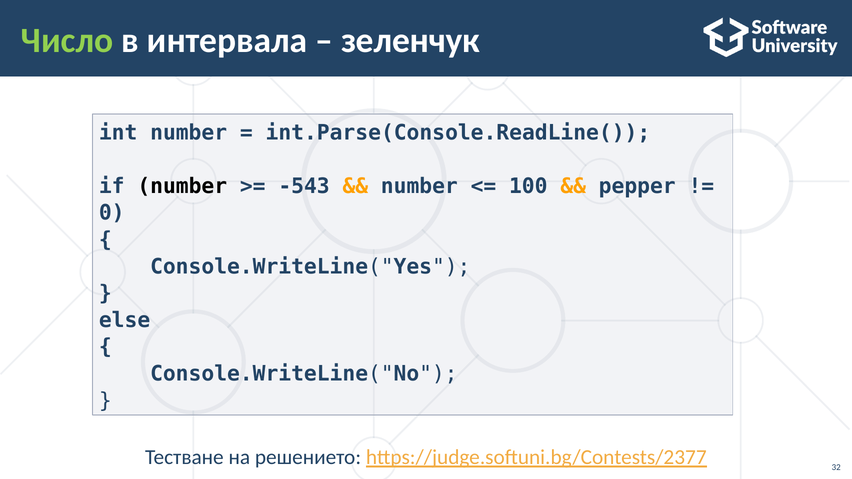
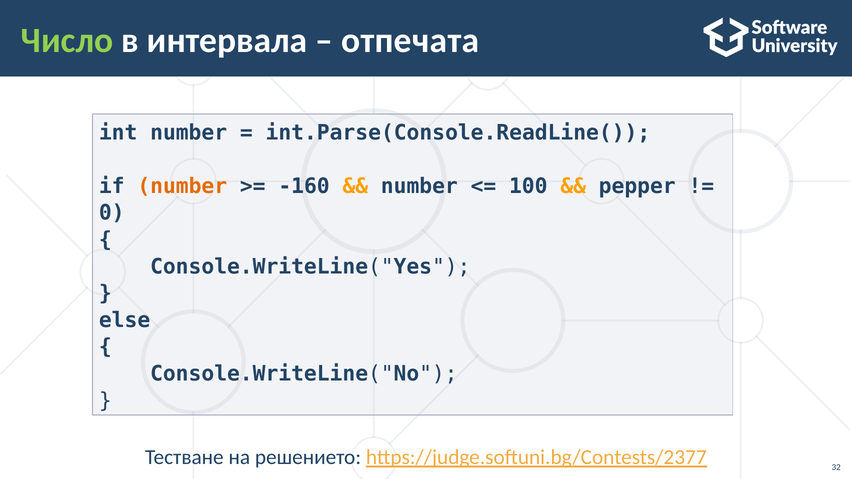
зеленчук: зеленчук -> отпечата (410, 40)
number colour: black -> orange (182, 186)
-543: -543 -> -160 (304, 186)
